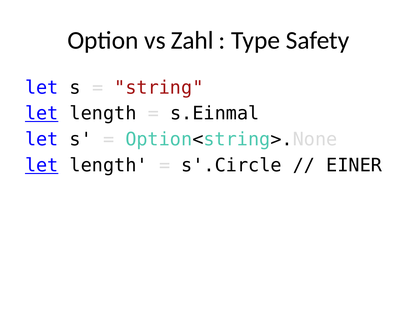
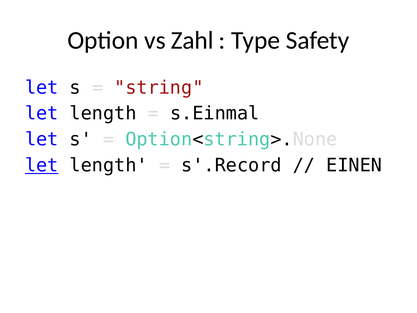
let underline: present -> none (42, 113)
s'.Circle: s'.Circle -> s'.Record (231, 165)
EINER: EINER -> EINEN (354, 165)
